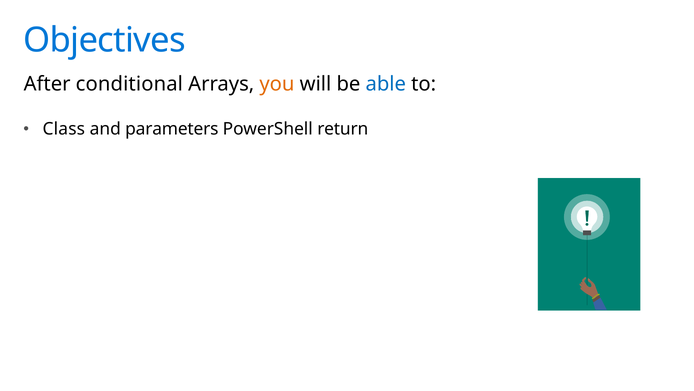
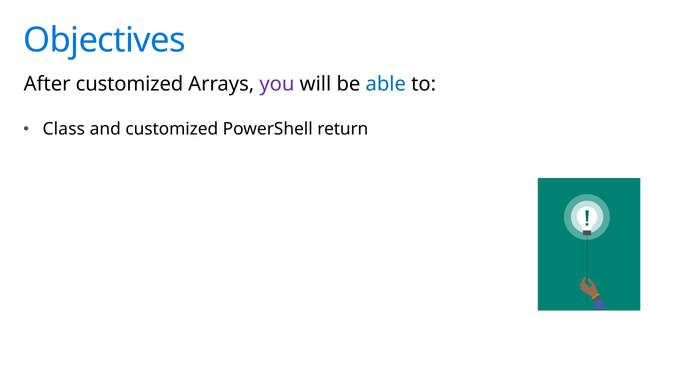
After conditional: conditional -> customized (129, 84)
you colour: orange -> purple (277, 84)
and parameters: parameters -> customized (172, 129)
